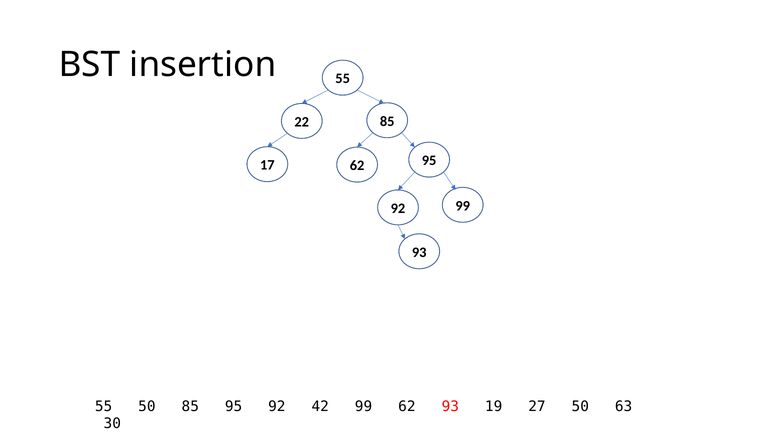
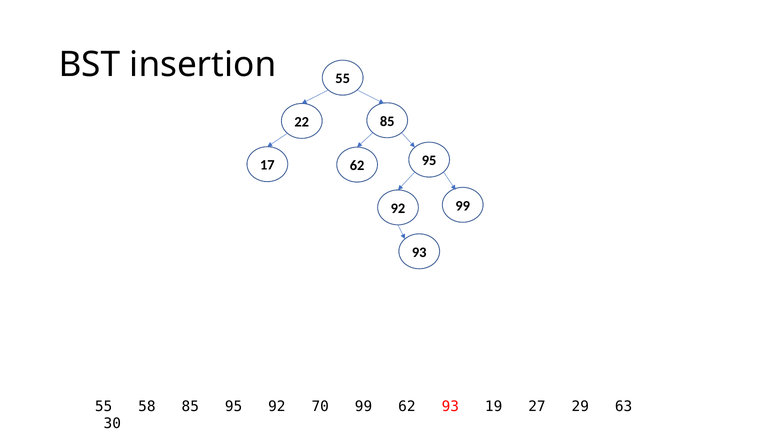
55 50: 50 -> 58 (147, 406)
42: 42 -> 70 (320, 406)
27 50: 50 -> 29 (580, 406)
